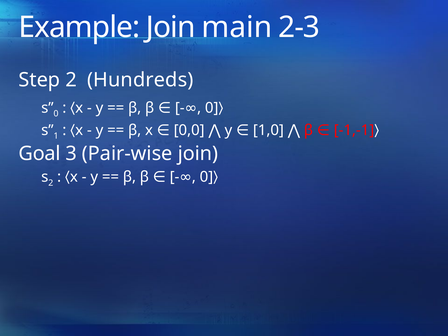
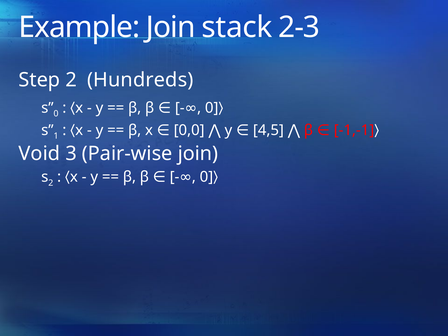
main: main -> stack (237, 27)
1,0: 1,0 -> 4,5 (268, 130)
Goal: Goal -> Void (39, 153)
